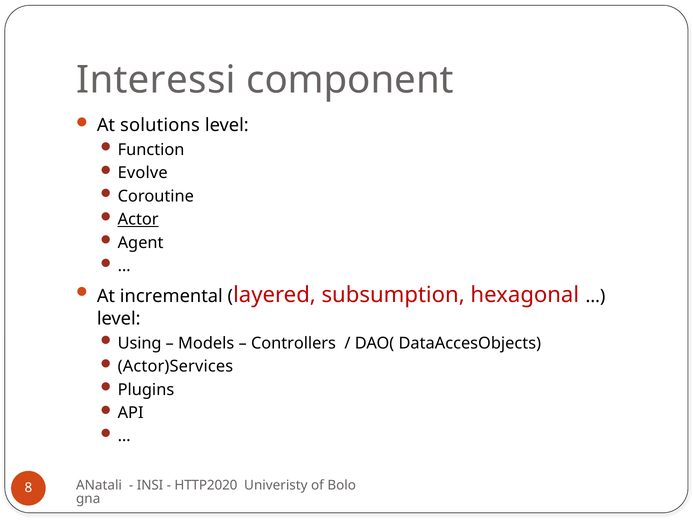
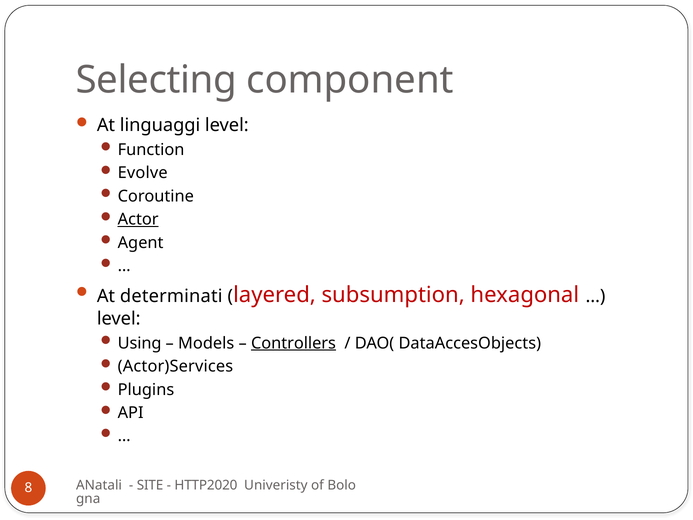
Interessi: Interessi -> Selecting (156, 80)
solutions: solutions -> linguaggi (160, 125)
incremental: incremental -> determinati (171, 296)
Controllers underline: none -> present (293, 343)
INSI: INSI -> SITE (150, 485)
